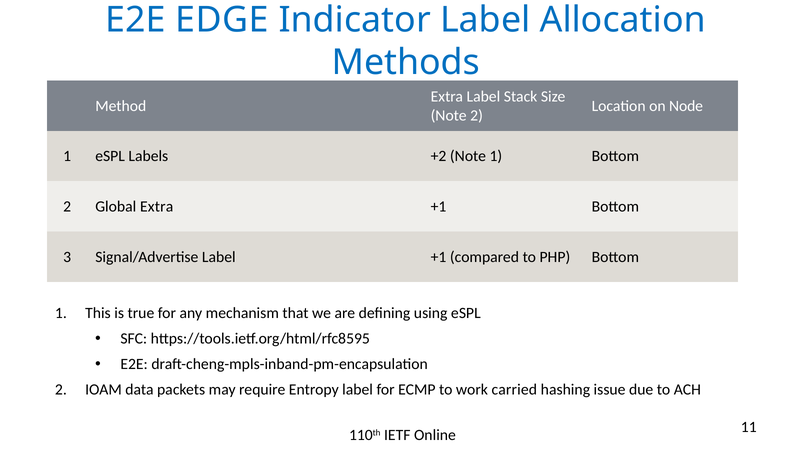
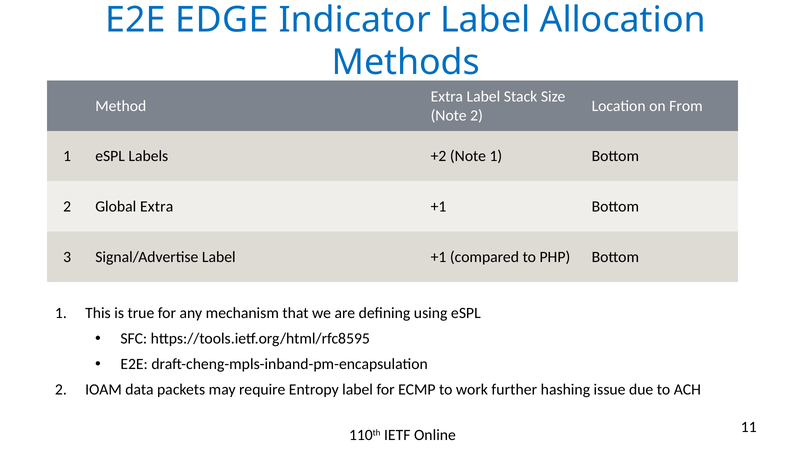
Node: Node -> From (686, 106)
carried: carried -> further (514, 390)
